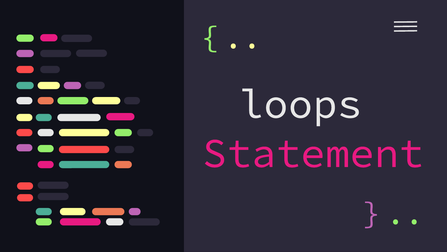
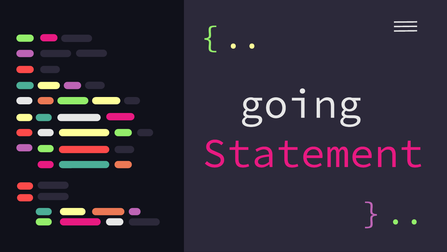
loops: loops -> going (300, 104)
